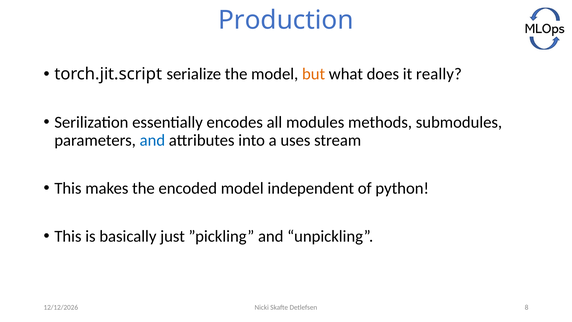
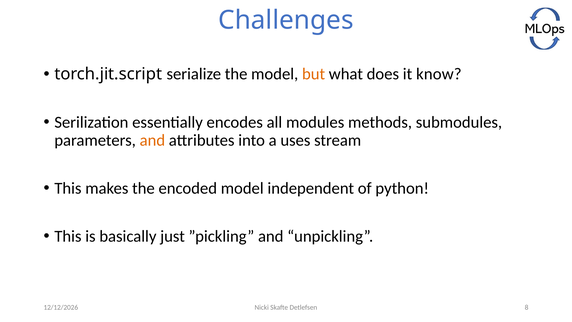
Production: Production -> Challenges (286, 20)
really: really -> know (439, 74)
and colour: blue -> orange (152, 140)
